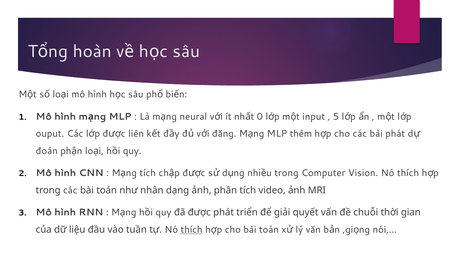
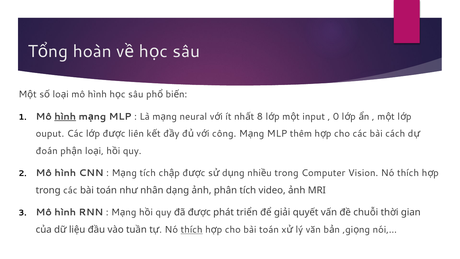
hình underline: none -> present (65, 116)
0: 0 -> 8 (260, 116)
5: 5 -> 0 (336, 116)
đăng: đăng -> công (224, 134)
bài phát: phát -> cách (395, 134)
